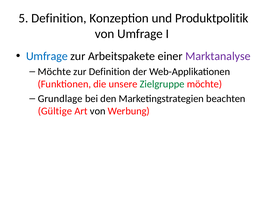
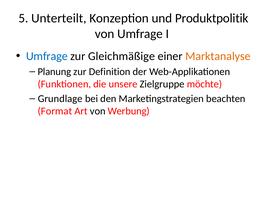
5 Definition: Definition -> Unterteilt (59, 18)
Arbeitspakete: Arbeitspakete -> Gleichmäßige (121, 56)
Marktanalyse colour: purple -> orange (218, 56)
Möchte: Möchte -> Planung (54, 71)
Zielgruppe colour: green -> black (162, 84)
Gültige: Gültige -> Format (55, 111)
